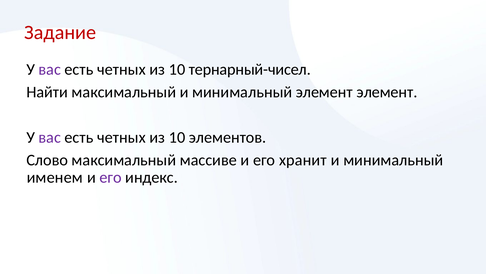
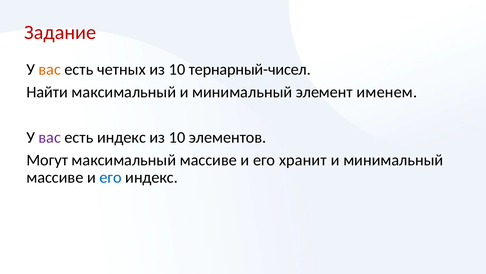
вас colour: purple -> orange (50, 69)
элемент элемент: элемент -> именем (387, 92)
четных: четных -> индекс (121, 137)
Слово: Слово -> Могут (47, 160)
именем: именем -> массиве (55, 177)
его colour: purple -> blue (111, 177)
